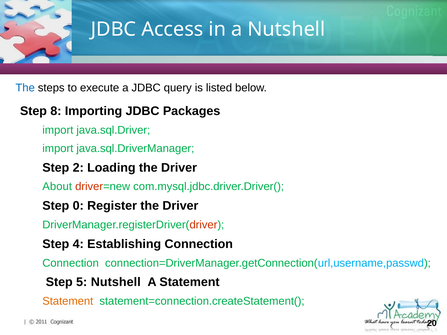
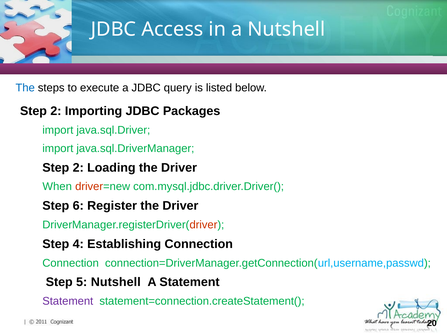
8: 8 -> 2 (56, 111)
About: About -> When (57, 187)
0: 0 -> 6 (78, 206)
Statement colour: orange -> purple (68, 301)
